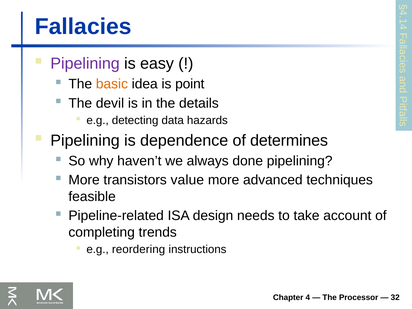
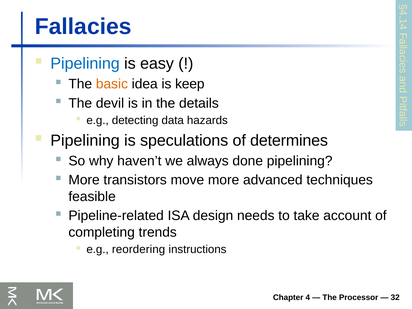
Pipelining colour: purple -> blue (85, 64)
point: point -> keep (190, 84)
dependence: dependence -> speculations (184, 140)
value: value -> move (187, 180)
